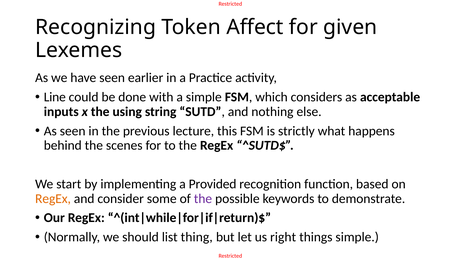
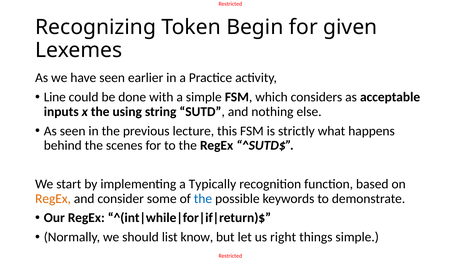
Affect: Affect -> Begin (255, 27)
Provided: Provided -> Typically (212, 184)
the colour: purple -> blue (203, 199)
thing: thing -> know (197, 237)
